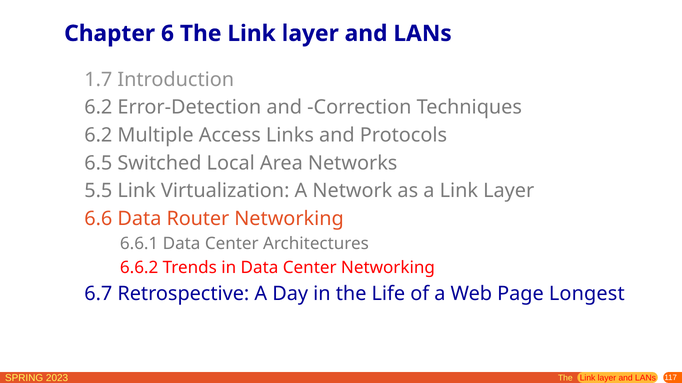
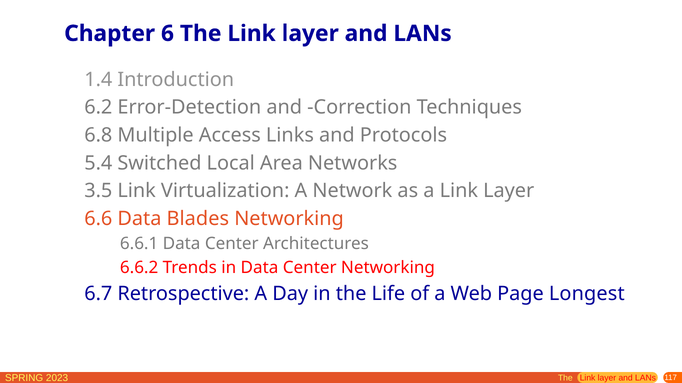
1.7: 1.7 -> 1.4 (98, 80)
6.2: 6.2 -> 6.8 (98, 135)
6.5: 6.5 -> 5.4 (98, 163)
5.5: 5.5 -> 3.5 (98, 191)
Router: Router -> Blades (198, 219)
